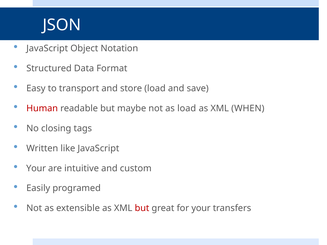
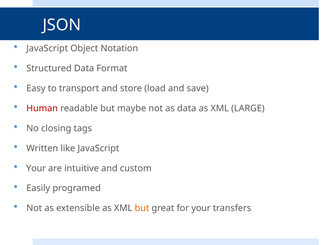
as load: load -> data (187, 108)
WHEN: WHEN -> LARGE (248, 108)
but colour: red -> orange (142, 208)
